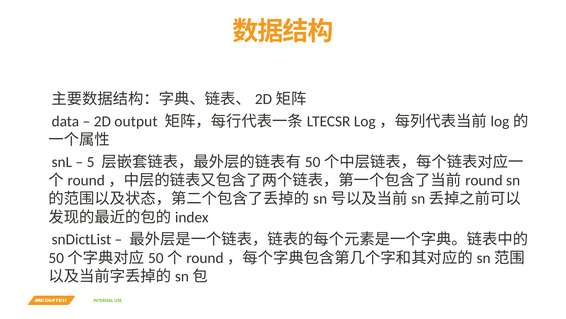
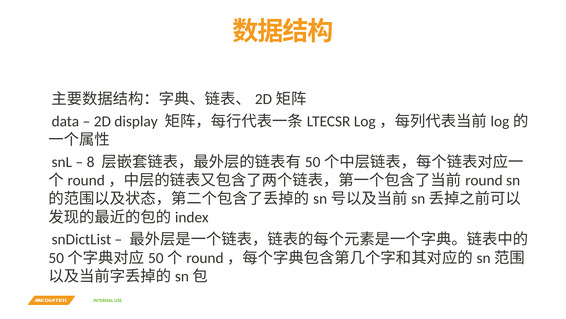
output: output -> display (136, 121)
5: 5 -> 8 (91, 162)
